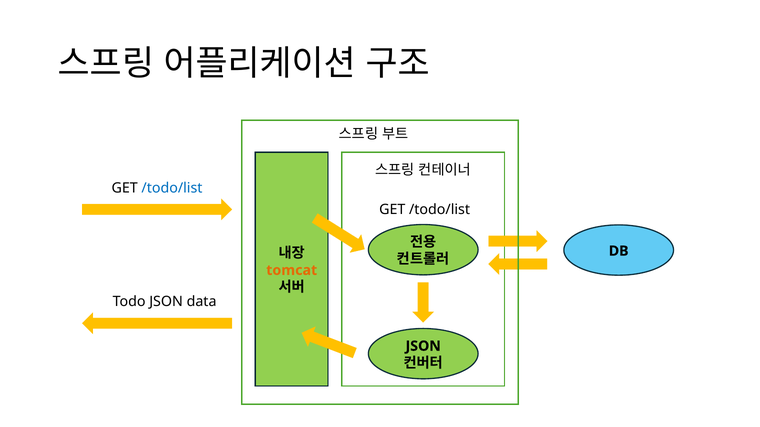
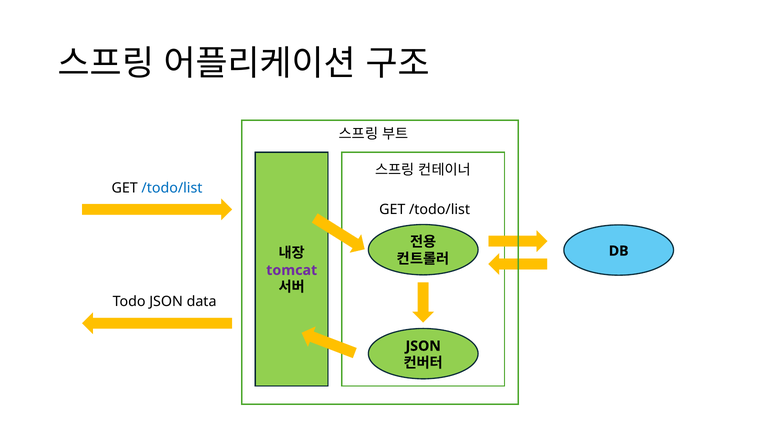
tomcat colour: orange -> purple (292, 271)
